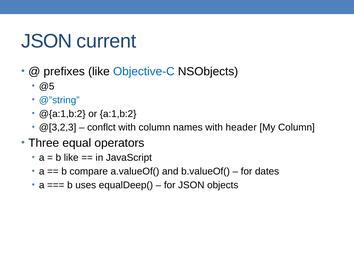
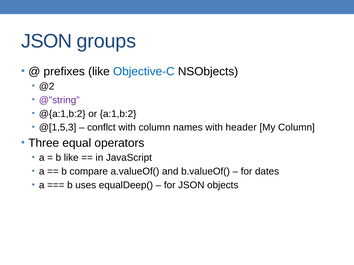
current: current -> groups (106, 41)
@5: @5 -> @2 (47, 86)
@”string colour: blue -> purple (59, 100)
@[3,2,3: @[3,2,3 -> @[1,5,3 (58, 128)
